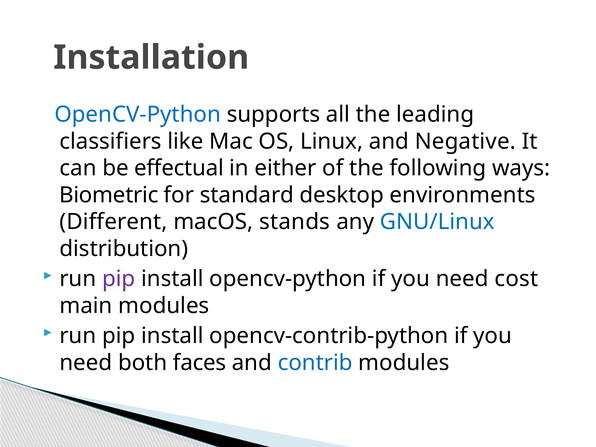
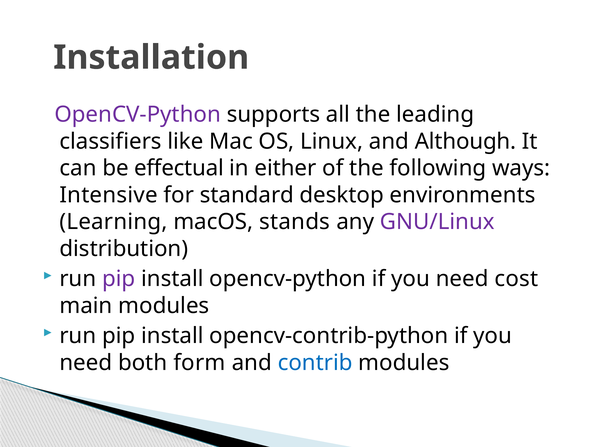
OpenCV-Python colour: blue -> purple (138, 114)
Negative: Negative -> Although (466, 141)
Biometric: Biometric -> Intensive (109, 195)
Different: Different -> Learning (113, 222)
GNU/Linux colour: blue -> purple (437, 222)
faces: faces -> form (199, 363)
